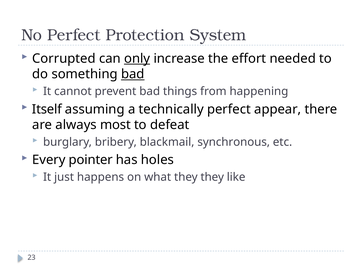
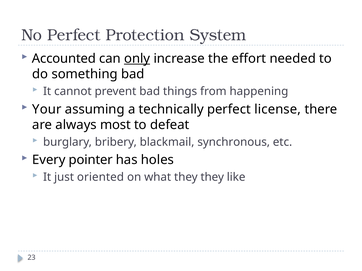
Corrupted: Corrupted -> Accounted (64, 59)
bad underline: present -> none (133, 74)
Itself: Itself -> Your (47, 109)
appear: appear -> license (278, 109)
happens: happens -> oriented (100, 177)
